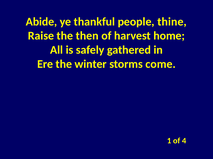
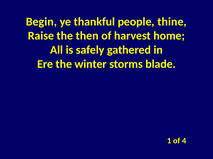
Abide: Abide -> Begin (41, 22)
come: come -> blade (161, 64)
